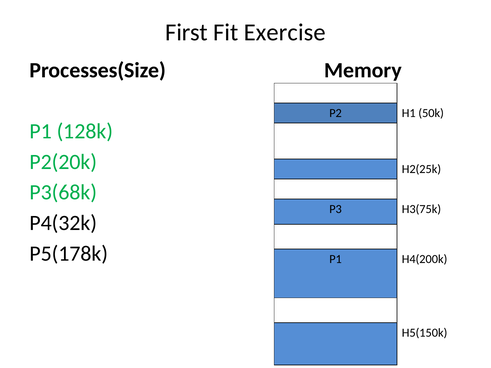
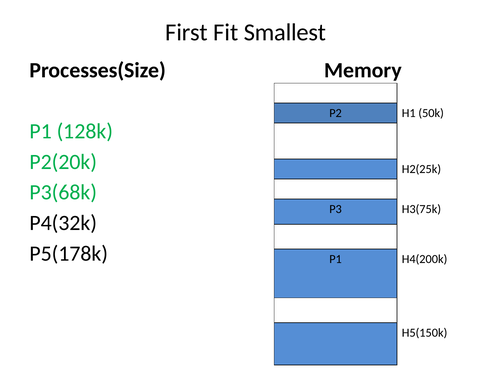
Exercise: Exercise -> Smallest (285, 32)
